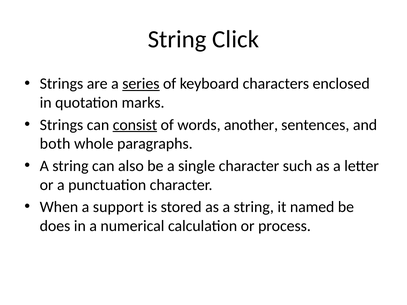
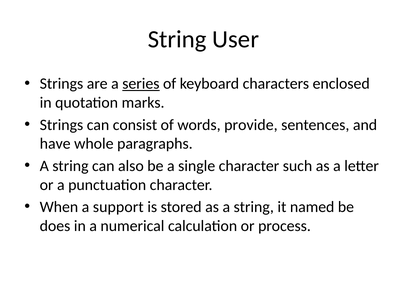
Click: Click -> User (236, 39)
consist underline: present -> none (135, 125)
another: another -> provide (251, 125)
both: both -> have (55, 144)
